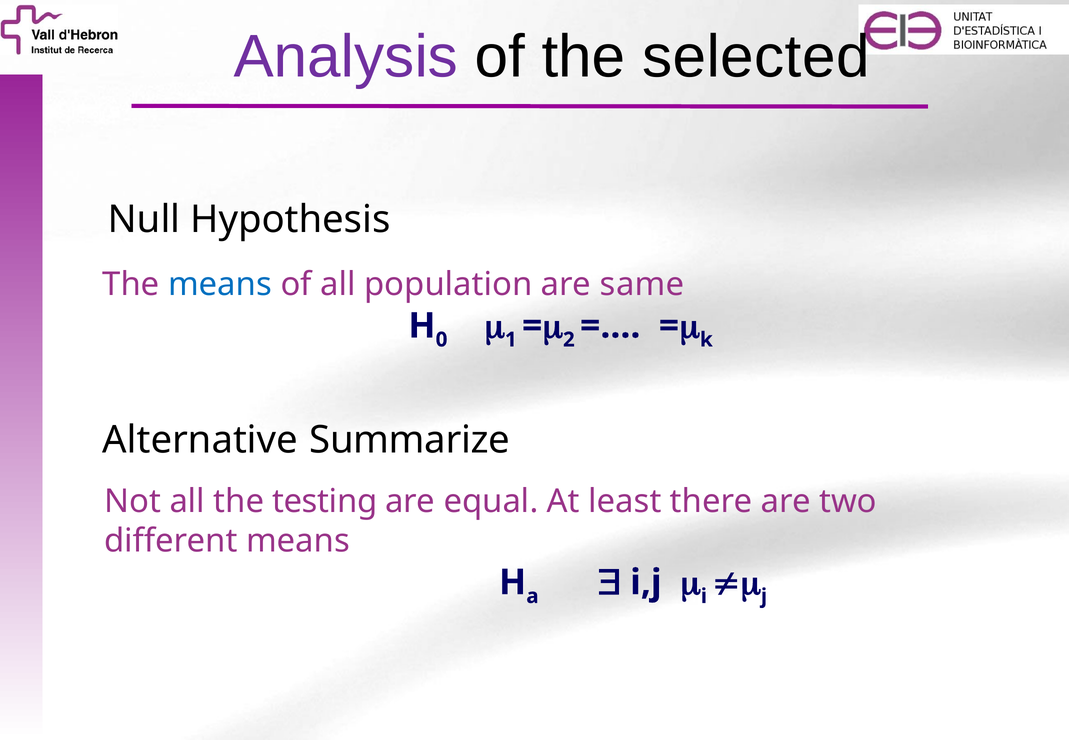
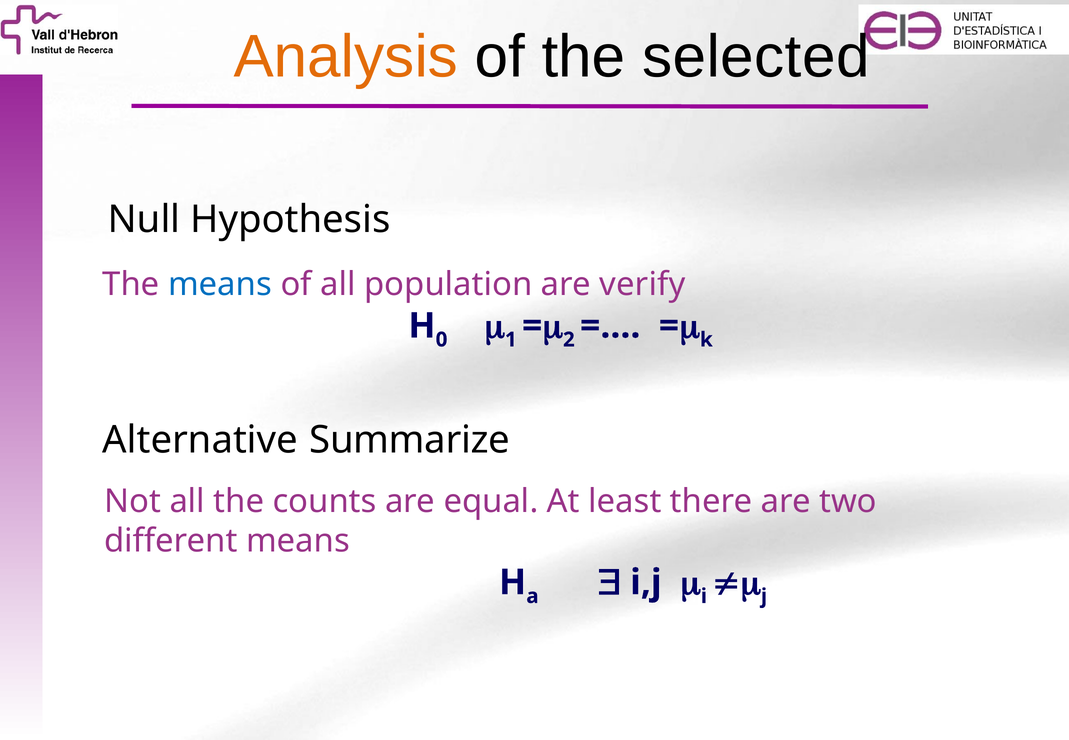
Analysis colour: purple -> orange (346, 57)
same: same -> verify (642, 285)
testing: testing -> counts (325, 502)
